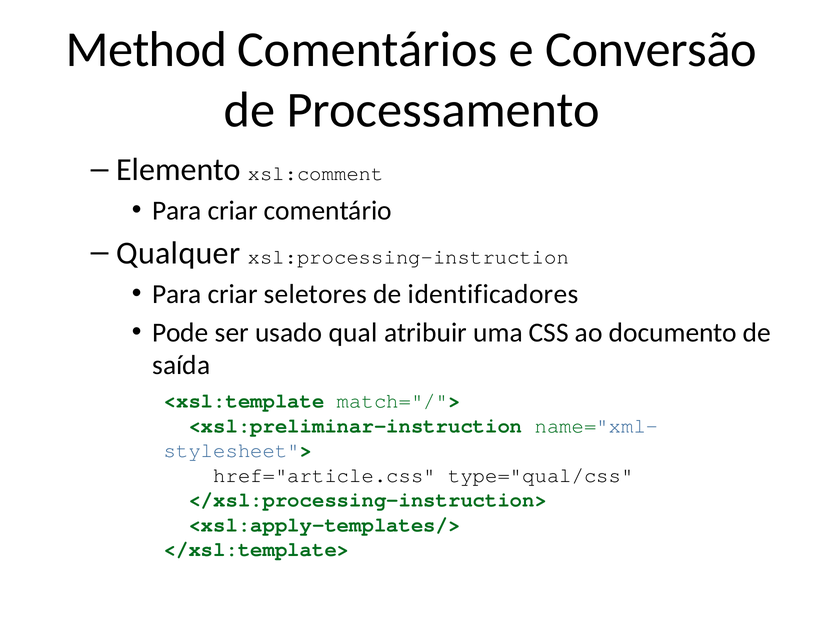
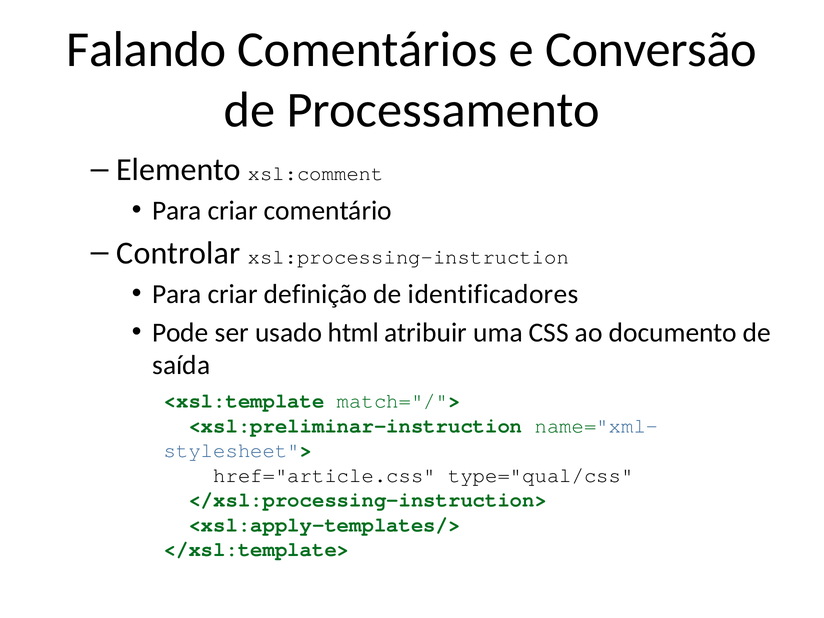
Method: Method -> Falando (146, 50)
Qualquer: Qualquer -> Controlar (178, 253)
seletores: seletores -> definição (316, 294)
qual: qual -> html (353, 332)
